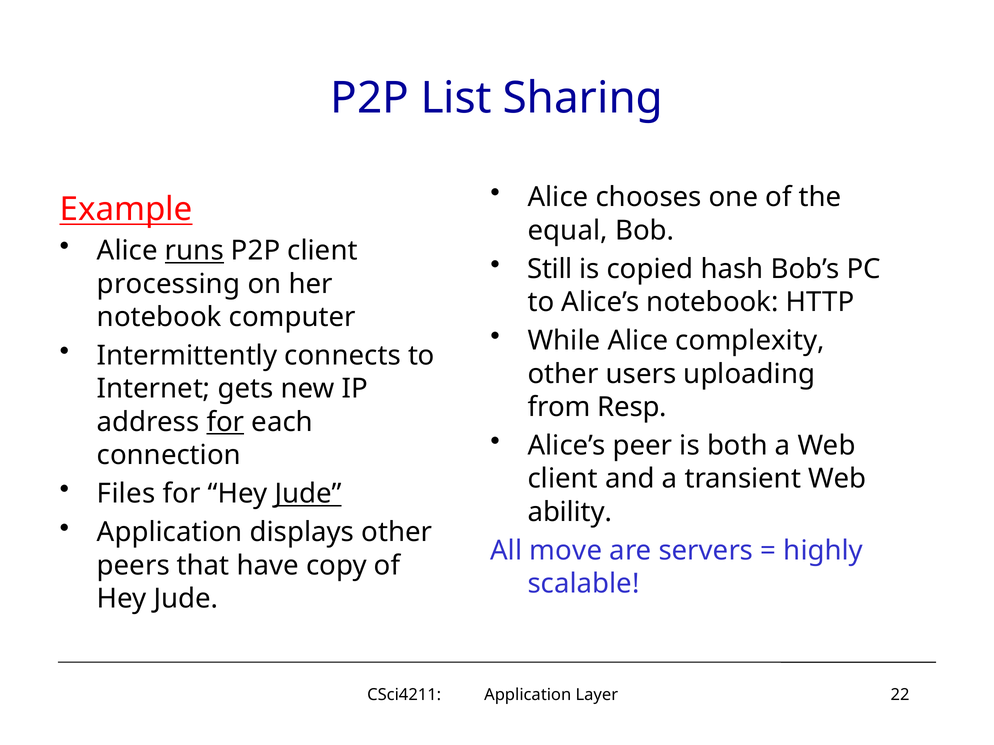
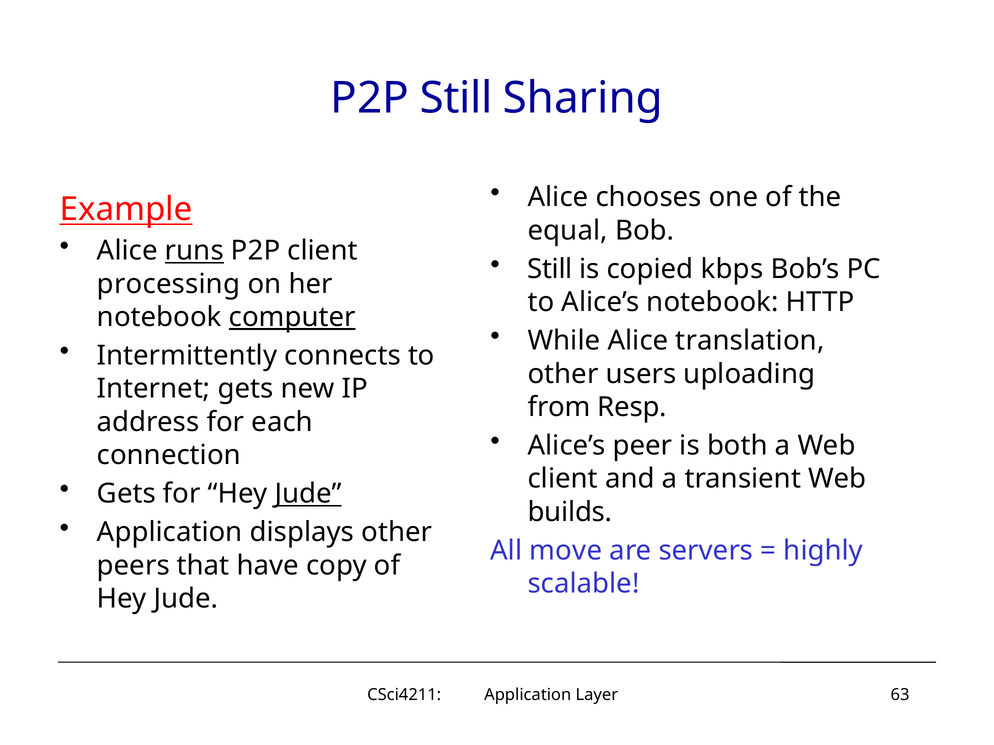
P2P List: List -> Still (456, 98)
hash: hash -> kbps (732, 269)
computer underline: none -> present (292, 317)
complexity: complexity -> translation (750, 341)
for underline: present -> none (225, 422)
Files: Files -> Gets (126, 494)
ability: ability -> builds (570, 512)
22: 22 -> 63 (900, 695)
